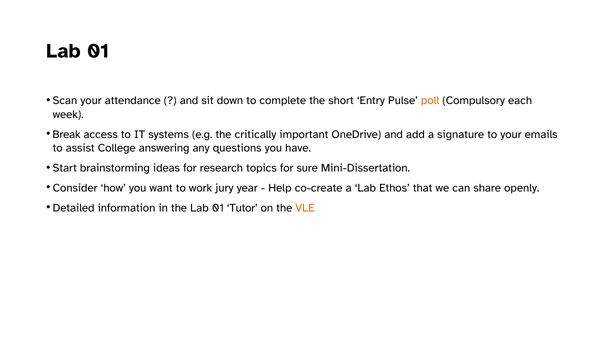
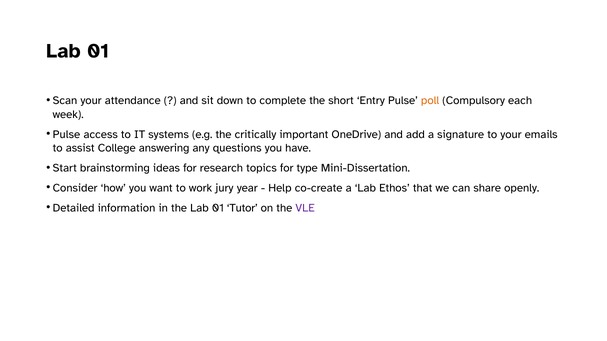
Break: Break -> Pulse (66, 134)
sure: sure -> type (307, 168)
VLE colour: orange -> purple (305, 208)
